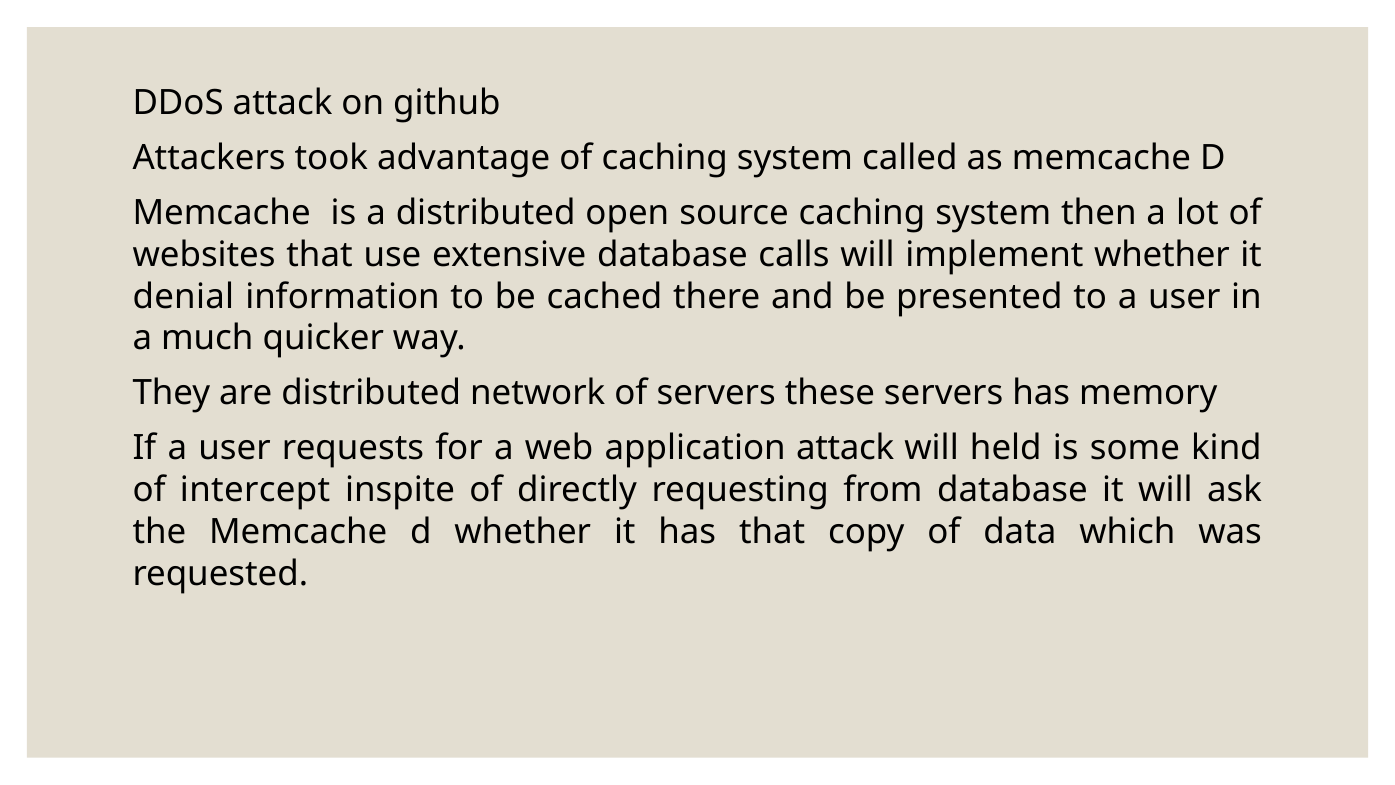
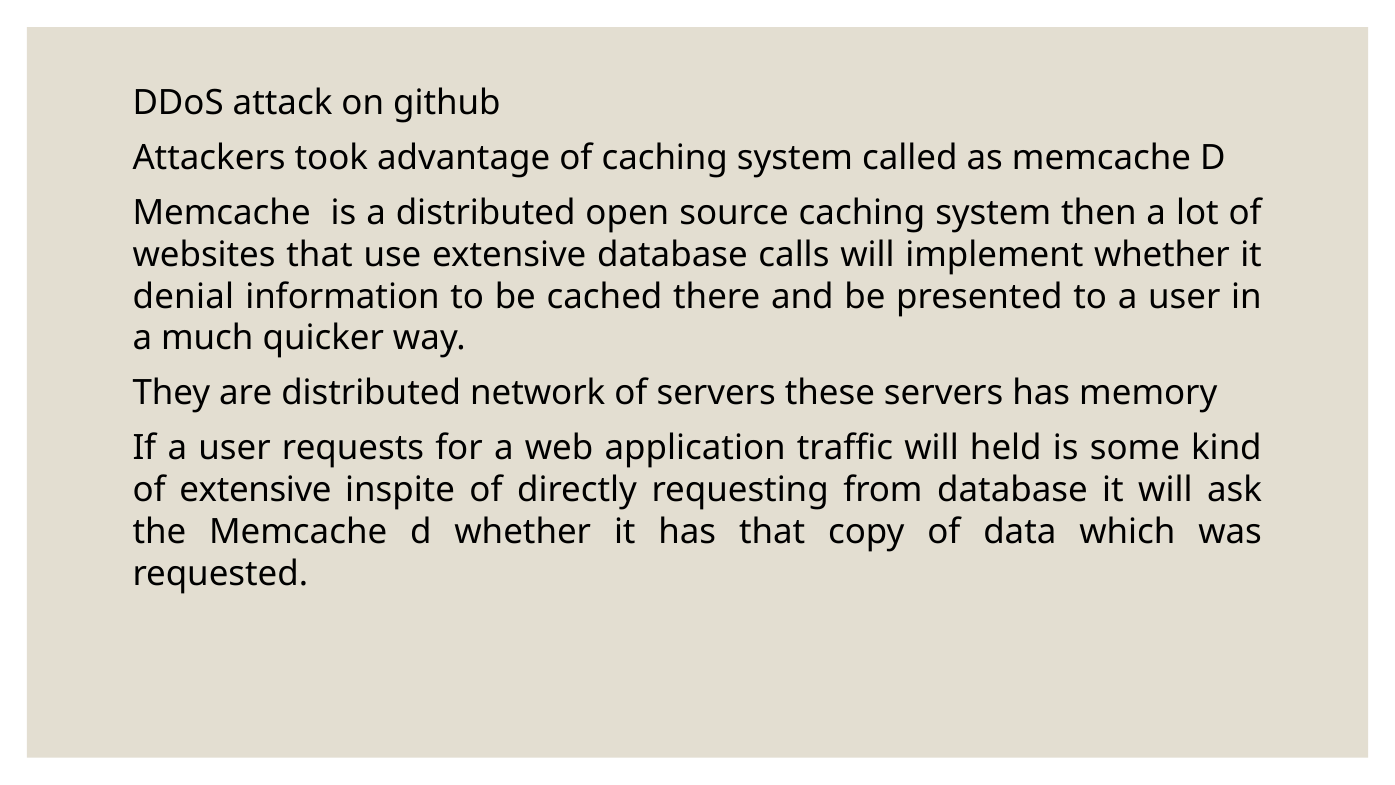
application attack: attack -> traffic (845, 448)
of intercept: intercept -> extensive (255, 490)
